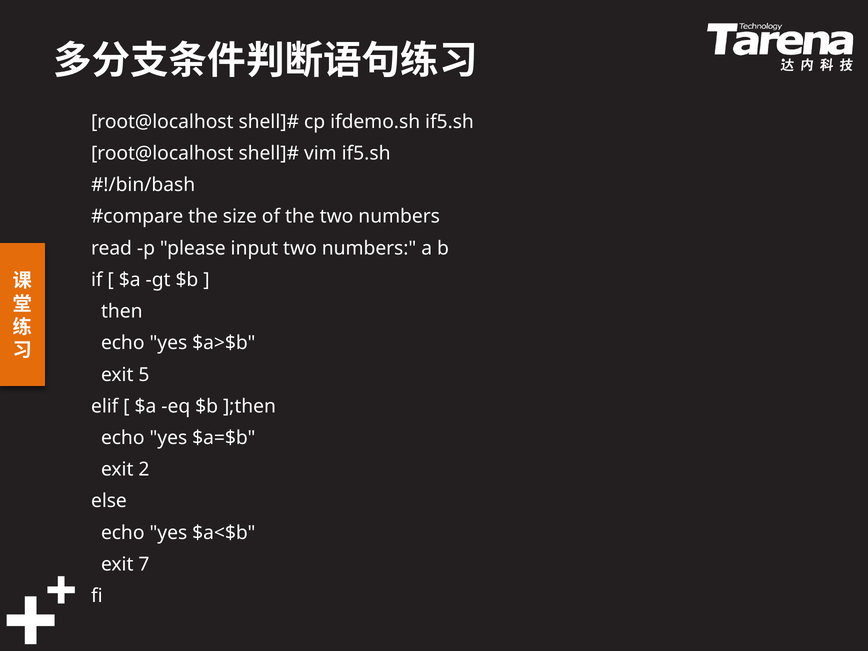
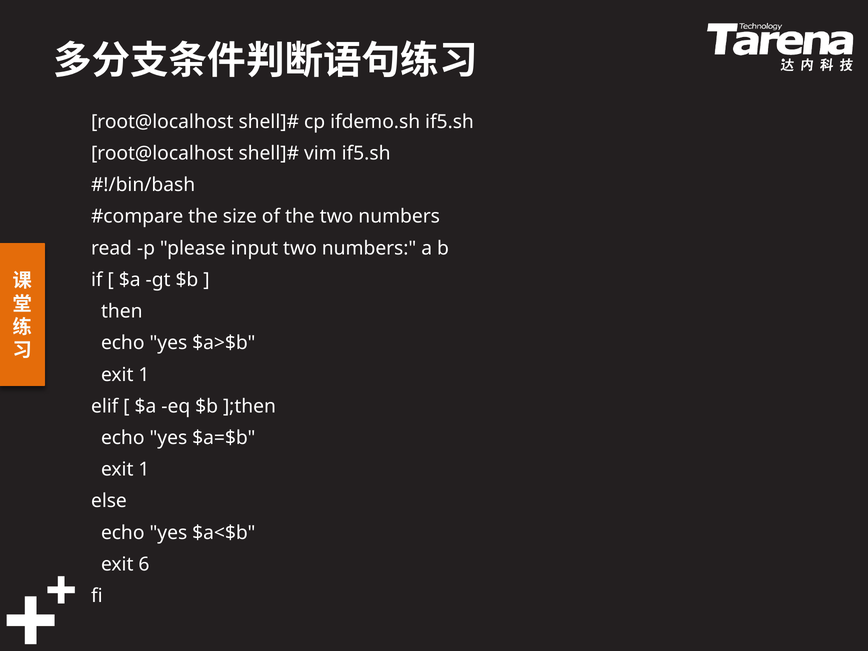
5: 5 -> 1 (144, 375)
2: 2 -> 1 (144, 470)
7: 7 -> 6 (144, 564)
